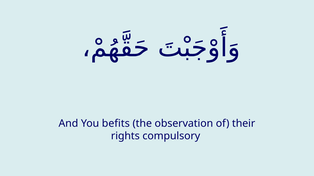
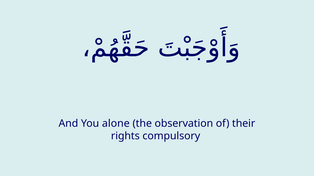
befits: befits -> alone (116, 124)
